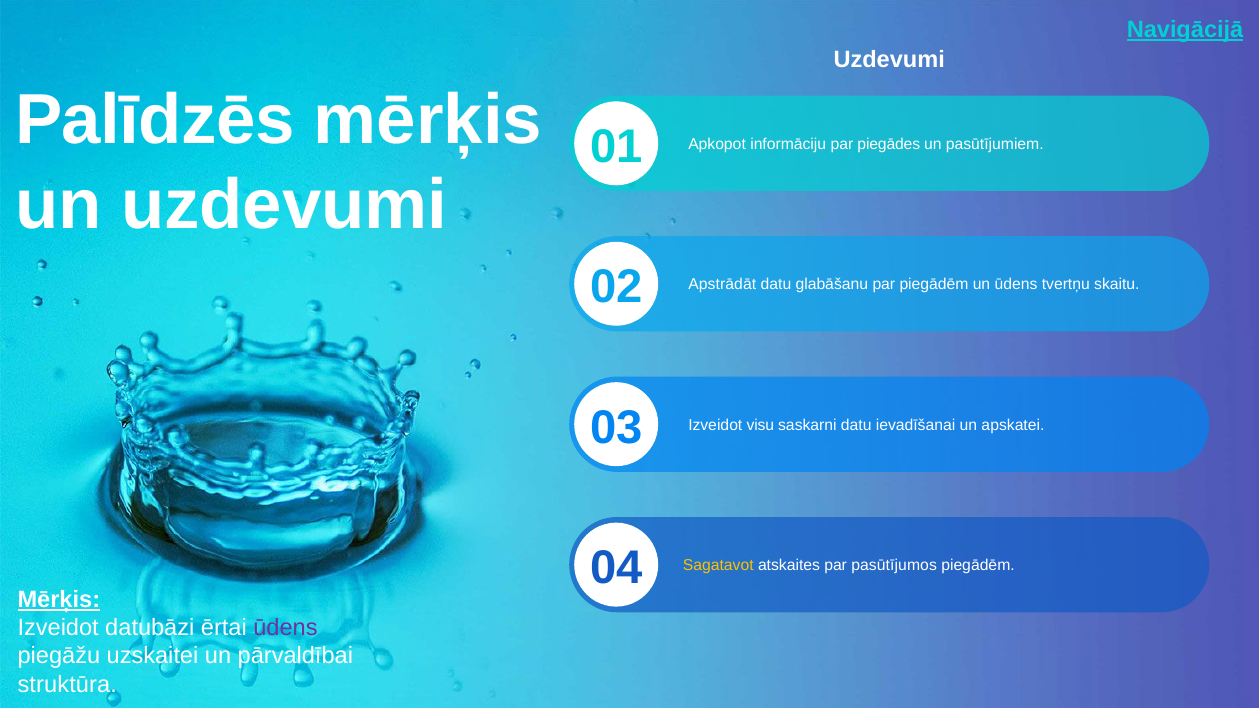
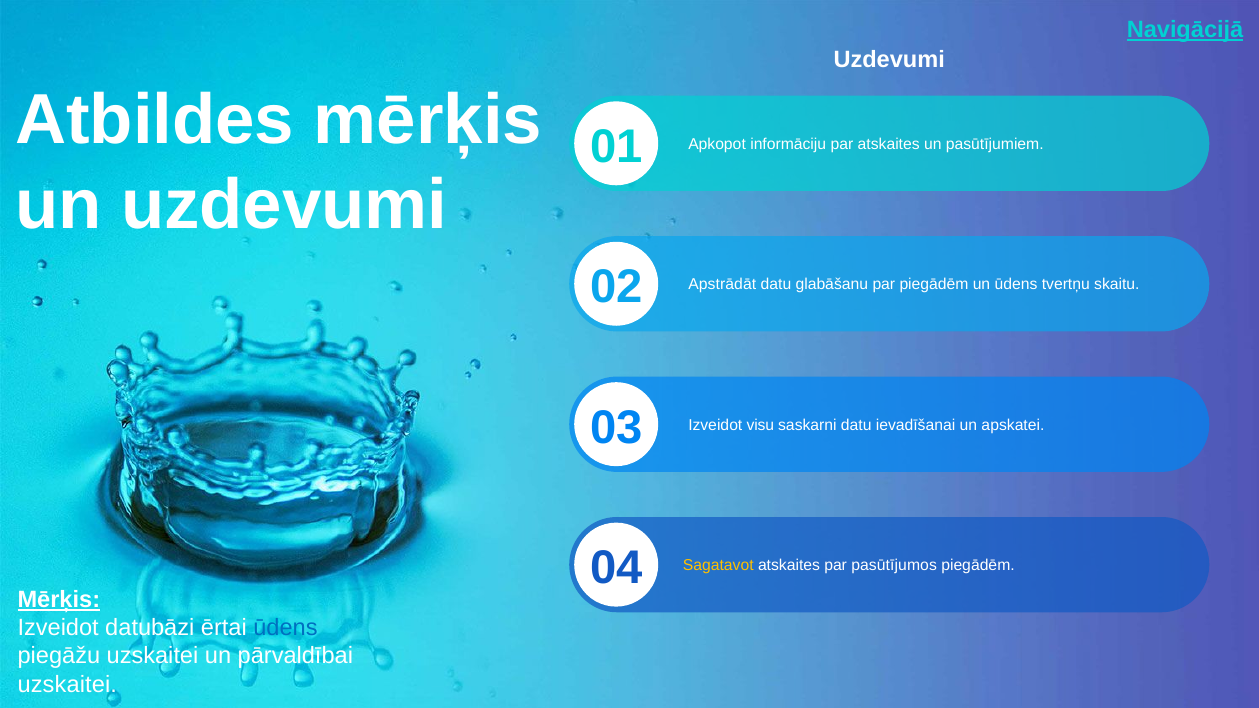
Palīdzēs: Palīdzēs -> Atbildes (155, 120)
par piegādes: piegādes -> atskaites (889, 144)
ūdens colour: purple -> blue (285, 628)
struktūra: struktūra -> uzskaitei (67, 685)
